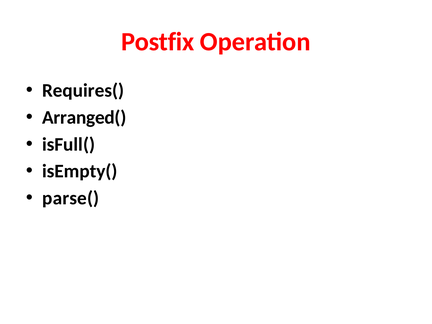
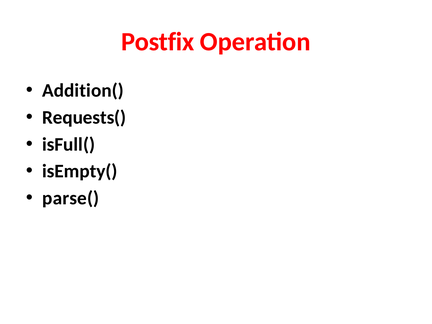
Requires(: Requires( -> Addition( (83, 91)
Arranged(: Arranged( -> Requests( (84, 118)
